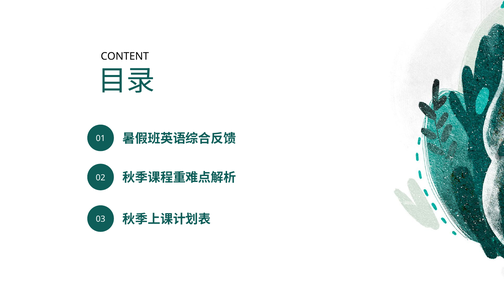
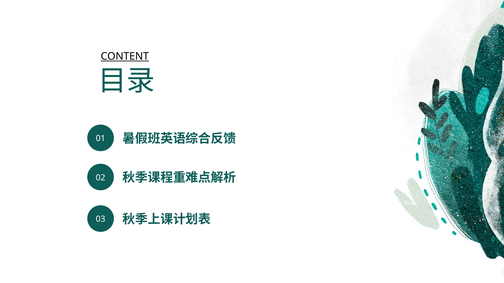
CONTENT underline: none -> present (125, 57)
